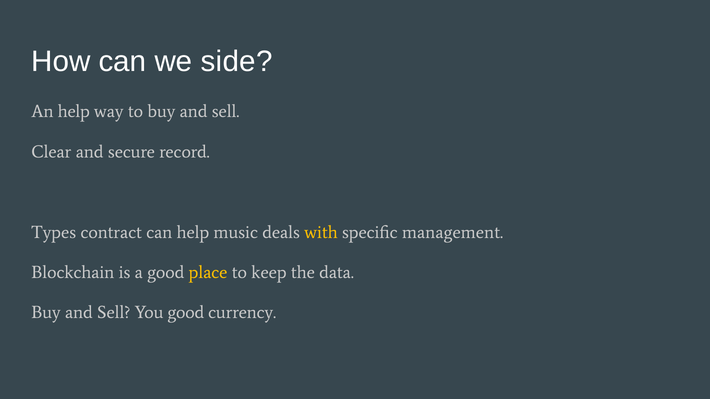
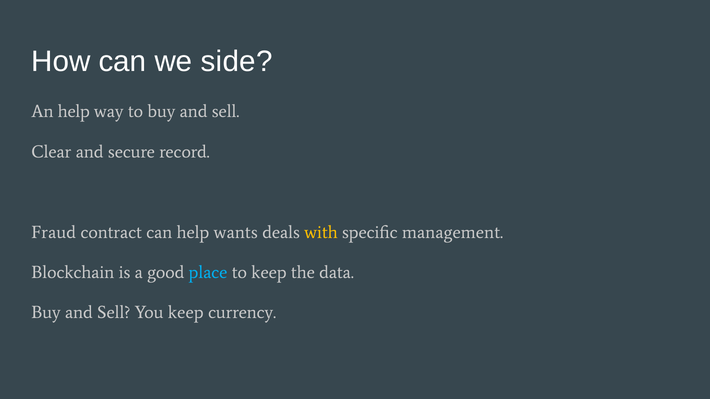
Types: Types -> Fraud (54, 232)
music: music -> wants (236, 232)
place colour: yellow -> light blue (208, 273)
You good: good -> keep (186, 313)
